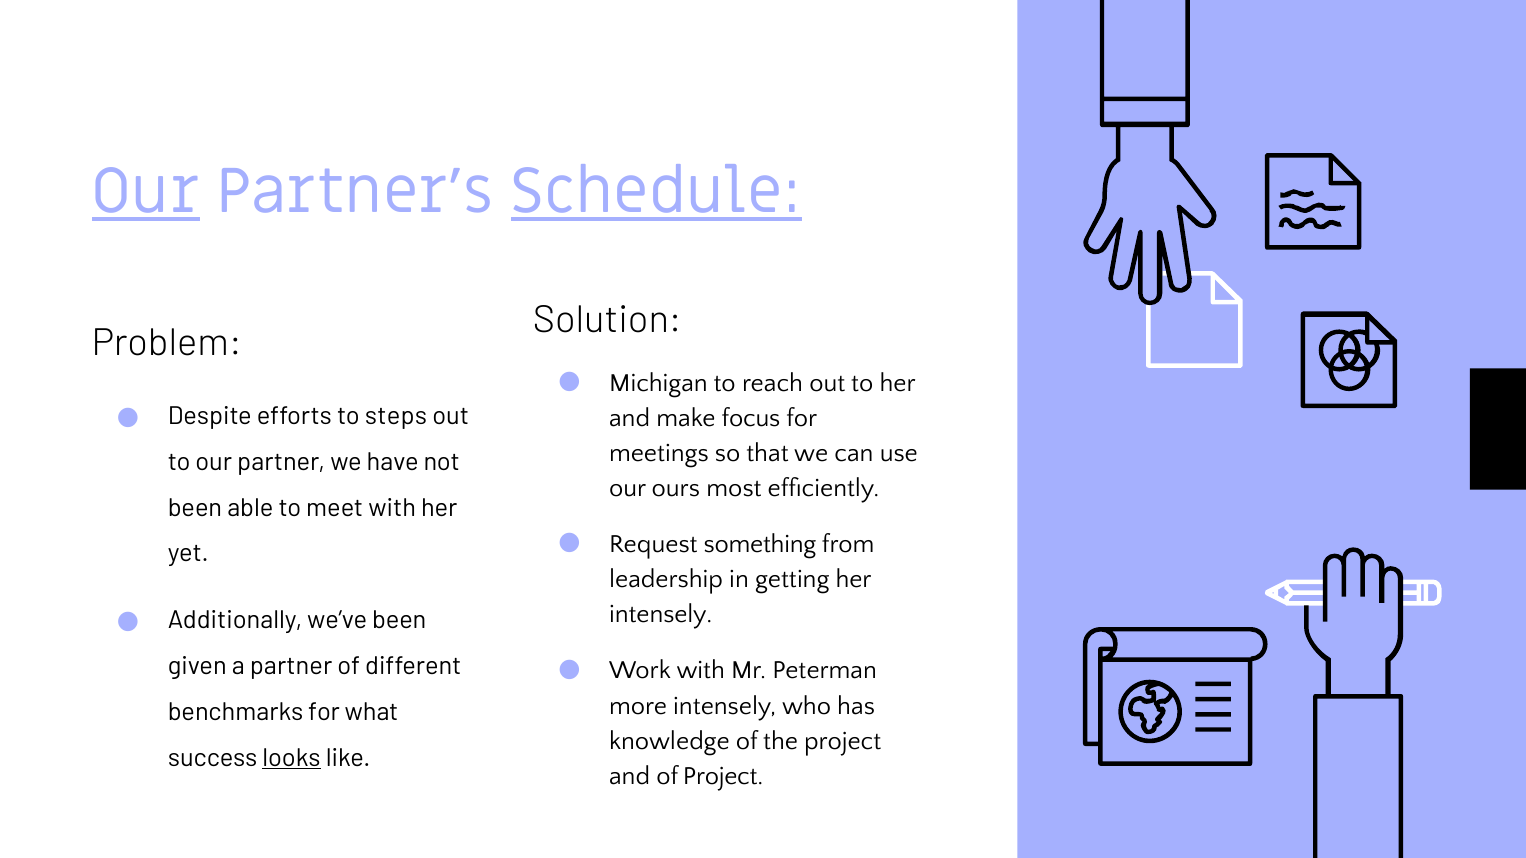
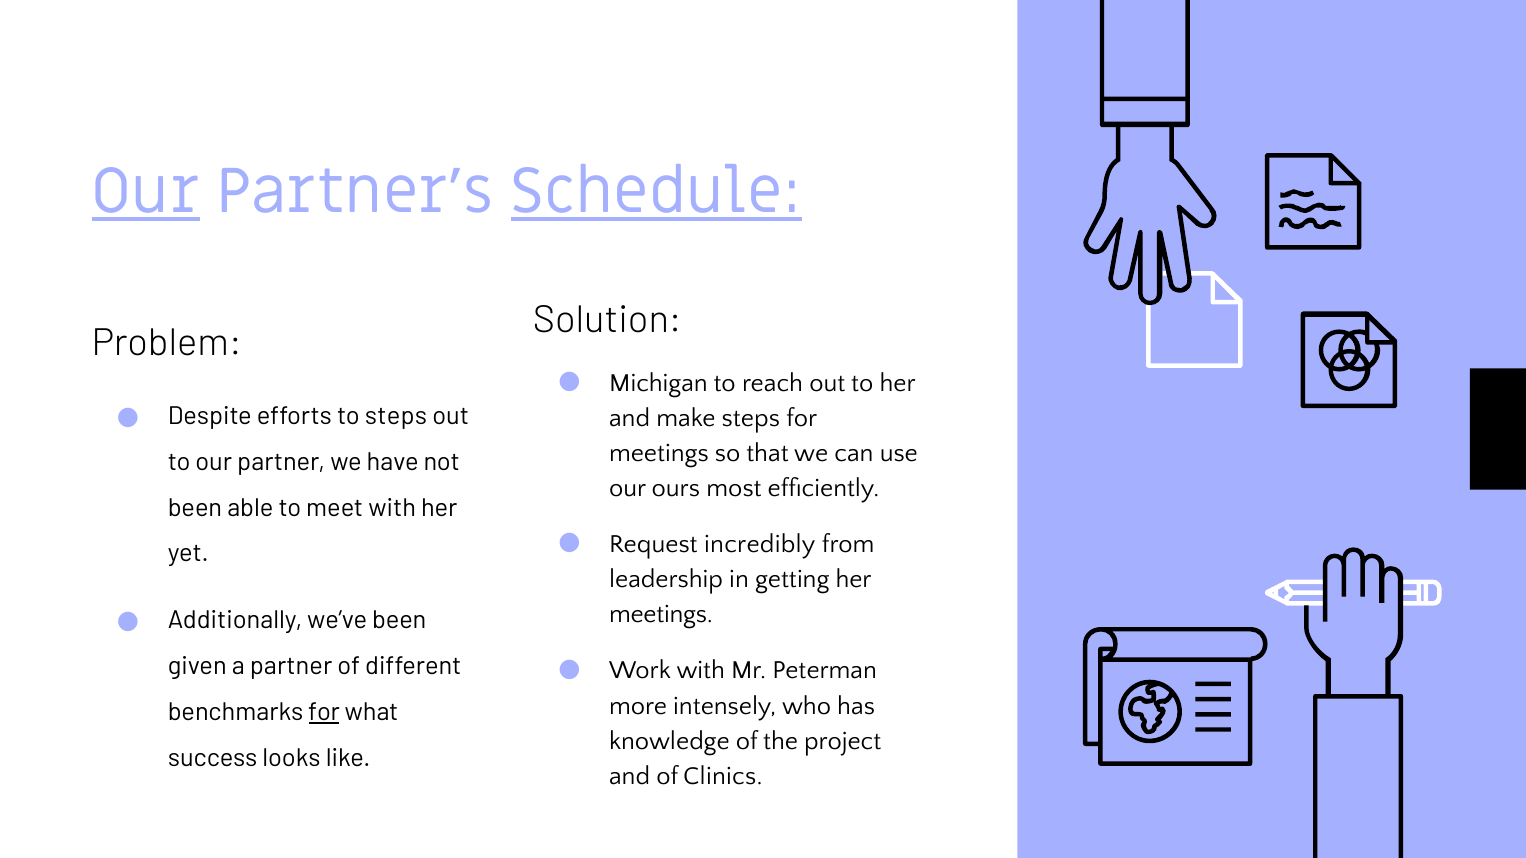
make focus: focus -> steps (751, 418)
something: something -> incredibly (760, 544)
intensely: intensely -> meetings (661, 615)
for underline: none -> present (324, 712)
looks underline: present -> none (292, 758)
of Project: Project -> Clinics (723, 776)
